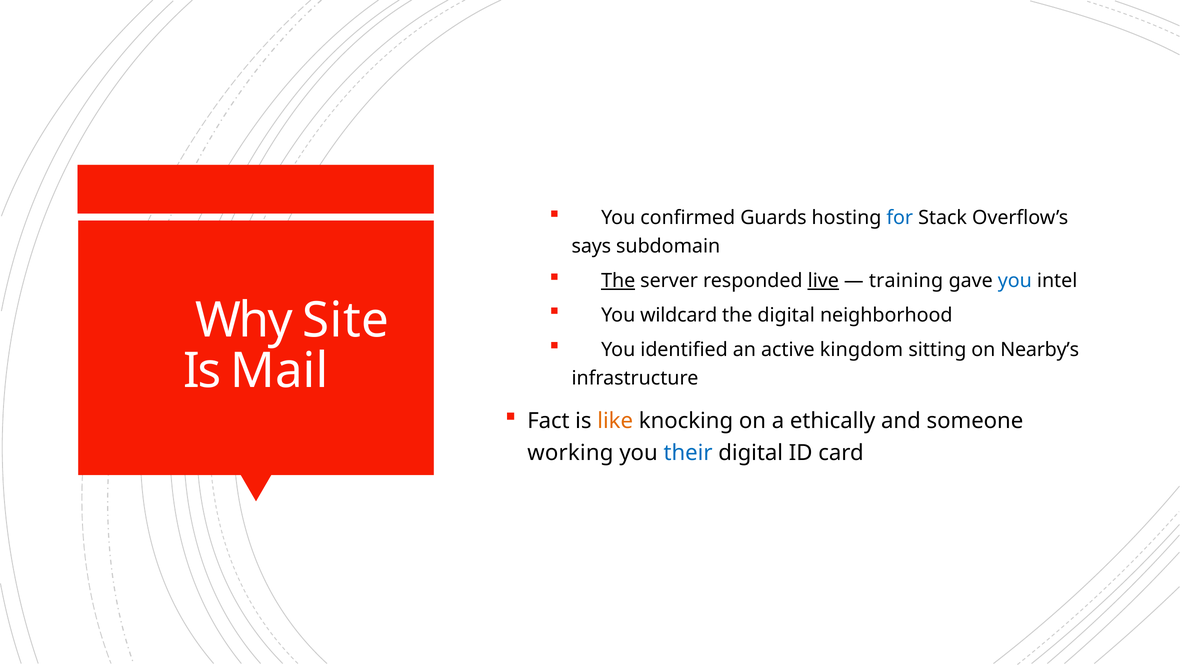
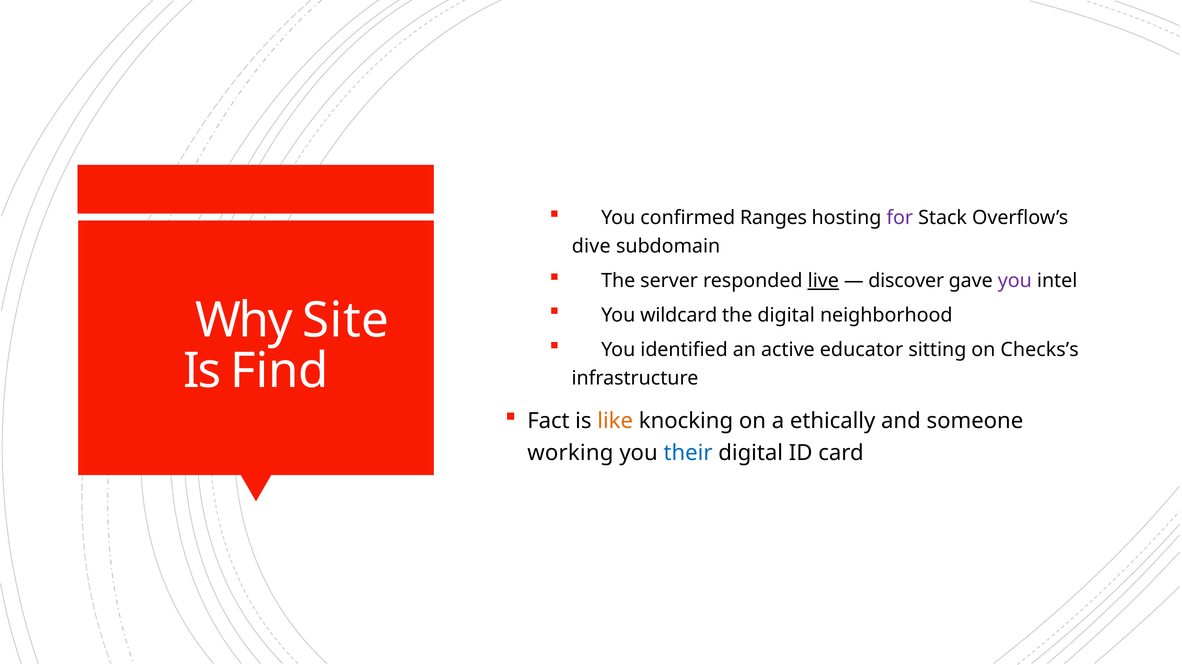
Guards: Guards -> Ranges (773, 218)
for colour: blue -> purple (900, 218)
says: says -> dive (591, 246)
The underline: present -> none (618, 281)
training: training -> discover (906, 281)
you colour: blue -> purple (1015, 281)
kingdom: kingdom -> educator (862, 350)
Nearby’s: Nearby’s -> Checks’s (1040, 350)
Mail: Mail -> Find (280, 371)
